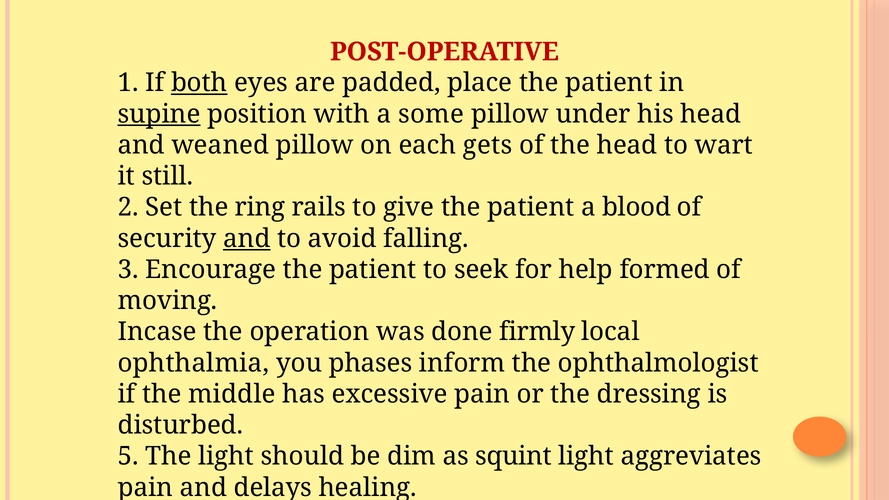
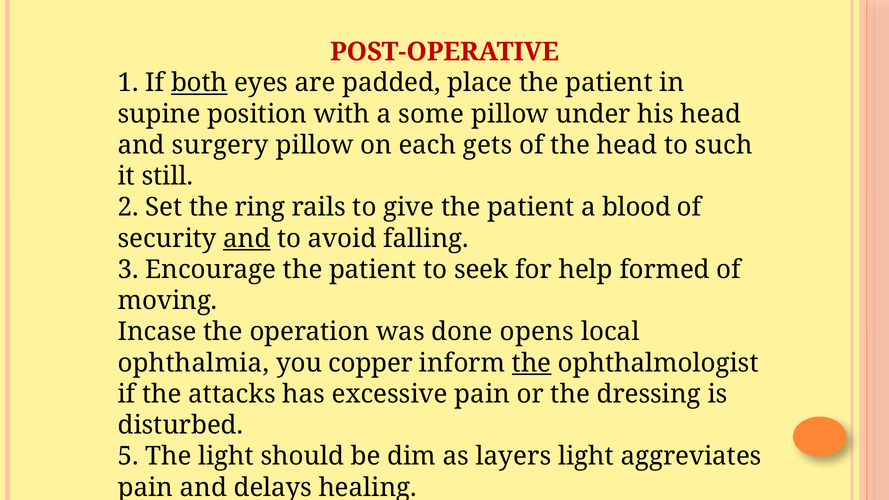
supine underline: present -> none (159, 114)
weaned: weaned -> surgery (220, 145)
wart: wart -> such (724, 145)
firmly: firmly -> opens (537, 332)
phases: phases -> copper (371, 363)
the underline: none -> present (532, 363)
middle: middle -> attacks (232, 394)
squint: squint -> layers (513, 456)
